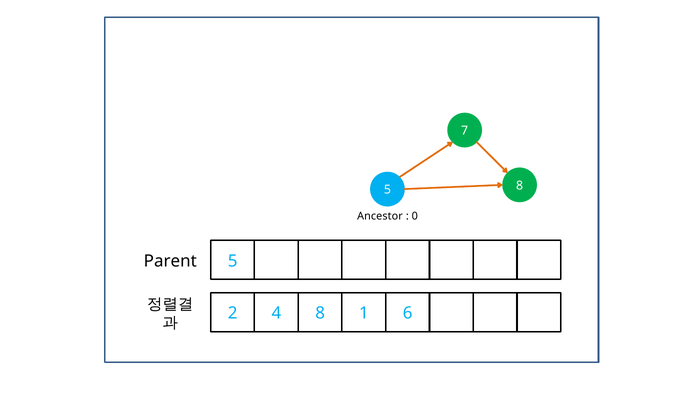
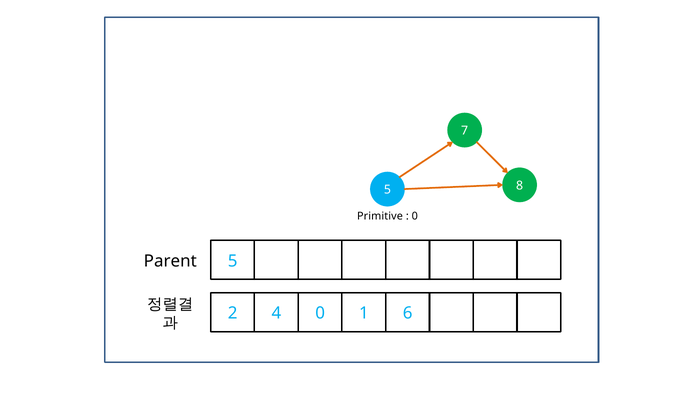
Ancestor: Ancestor -> Primitive (380, 216)
4 8: 8 -> 0 (320, 313)
